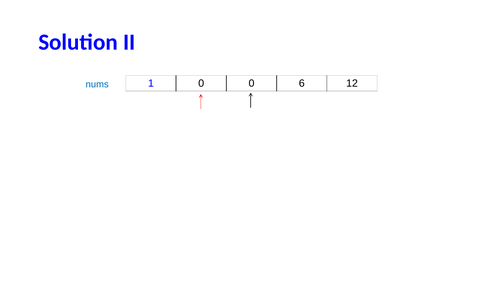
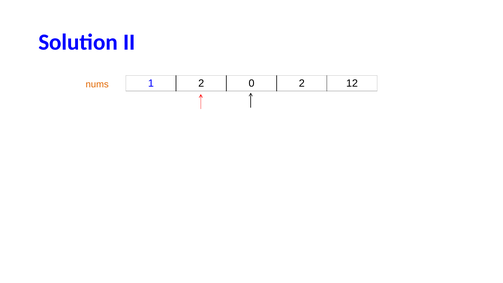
1 0: 0 -> 2 (201, 83)
0 6: 6 -> 2 (302, 83)
nums colour: blue -> orange (97, 84)
